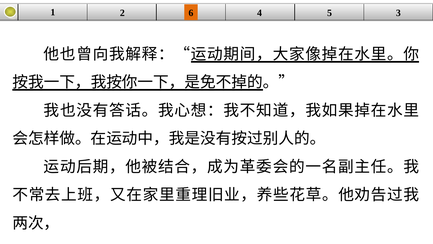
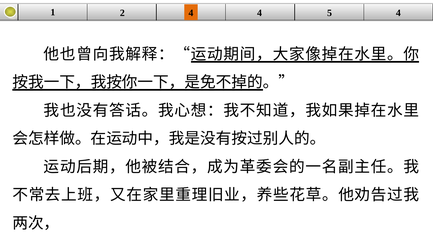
2 6: 6 -> 4 (191, 13)
5 3: 3 -> 4 (398, 13)
